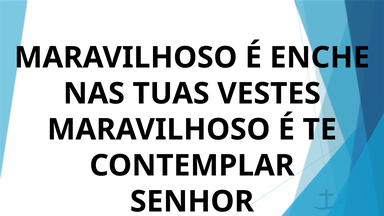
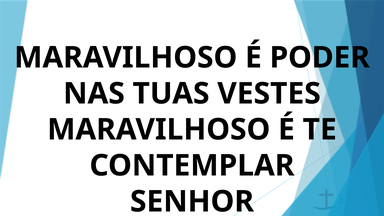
ENCHE: ENCHE -> PODER (320, 58)
